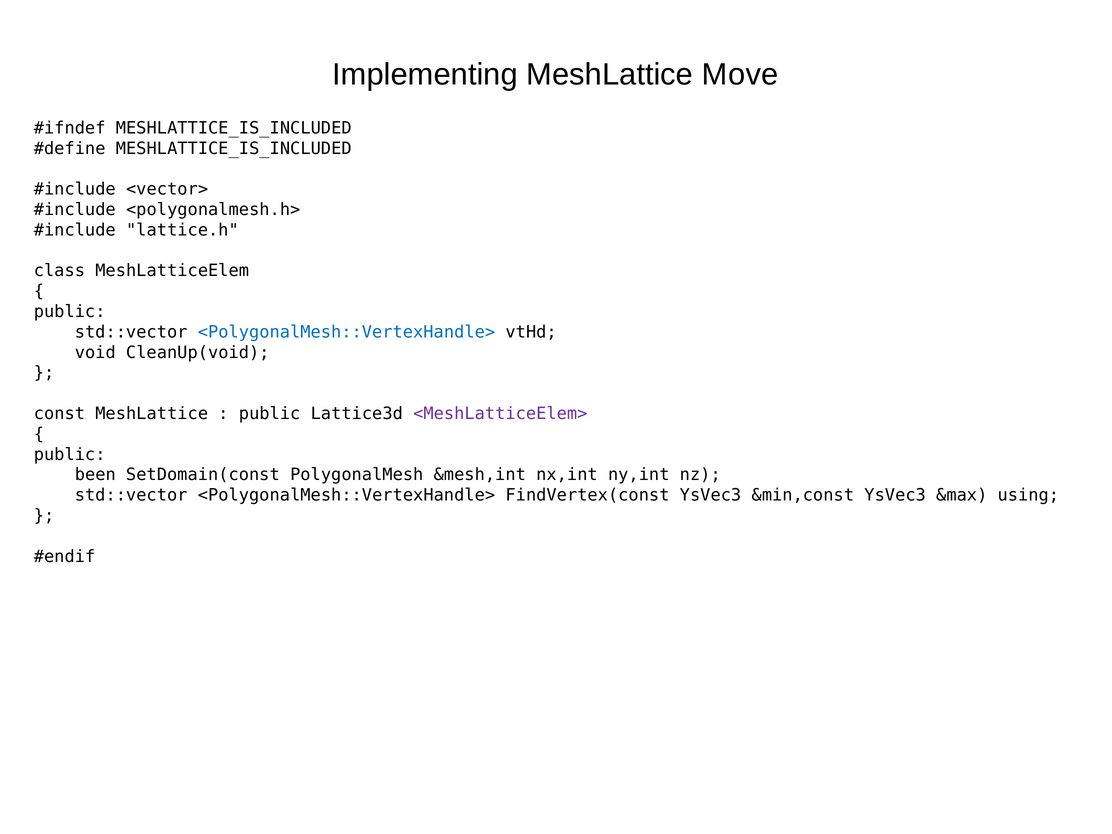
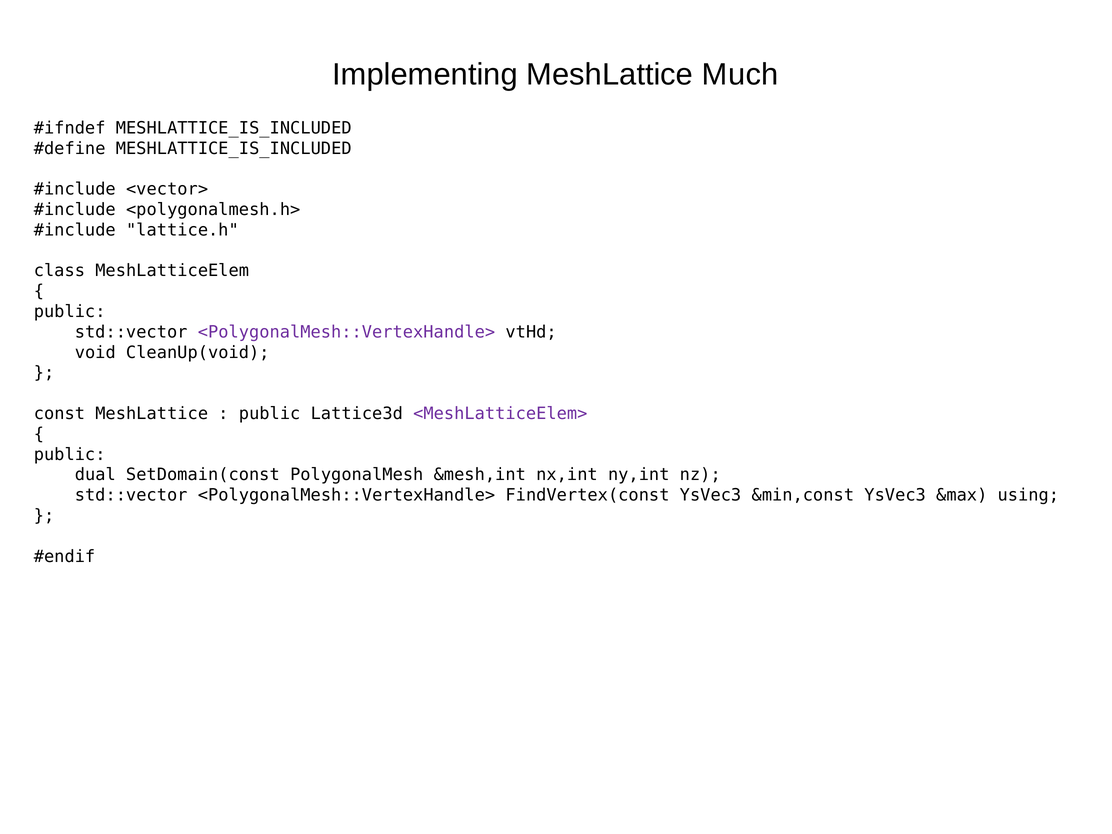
Move: Move -> Much (740, 74)
<PolygonalMesh::VertexHandle> colour: blue -> purple (346, 332)
been: been -> dual (95, 475)
